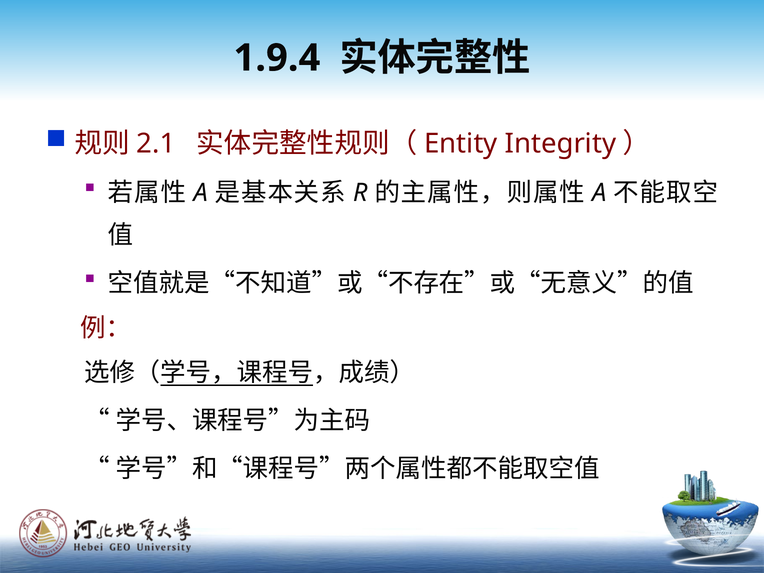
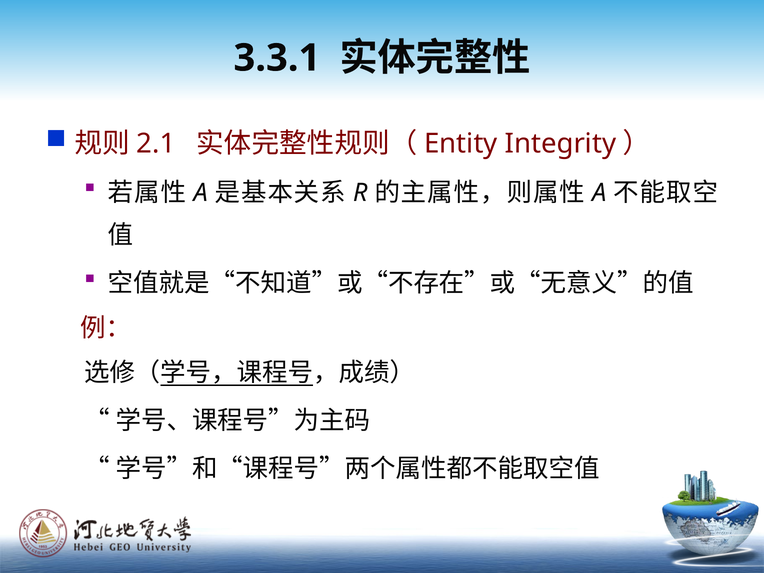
1.9.4: 1.9.4 -> 3.3.1 (277, 58)
